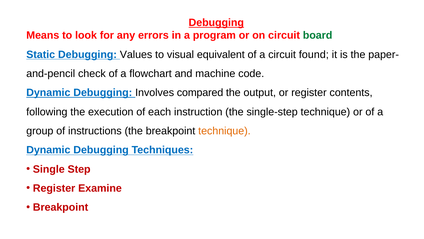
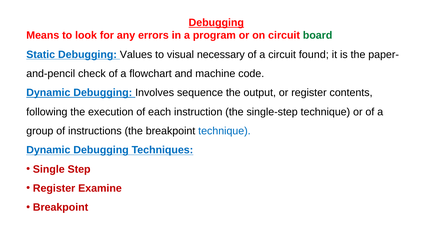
equivalent: equivalent -> necessary (221, 54)
compared: compared -> sequence (200, 93)
technique colour: orange -> blue (224, 131)
